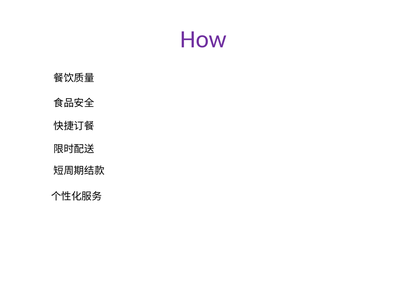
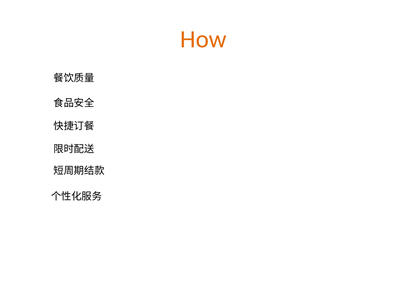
How colour: purple -> orange (203, 39)
